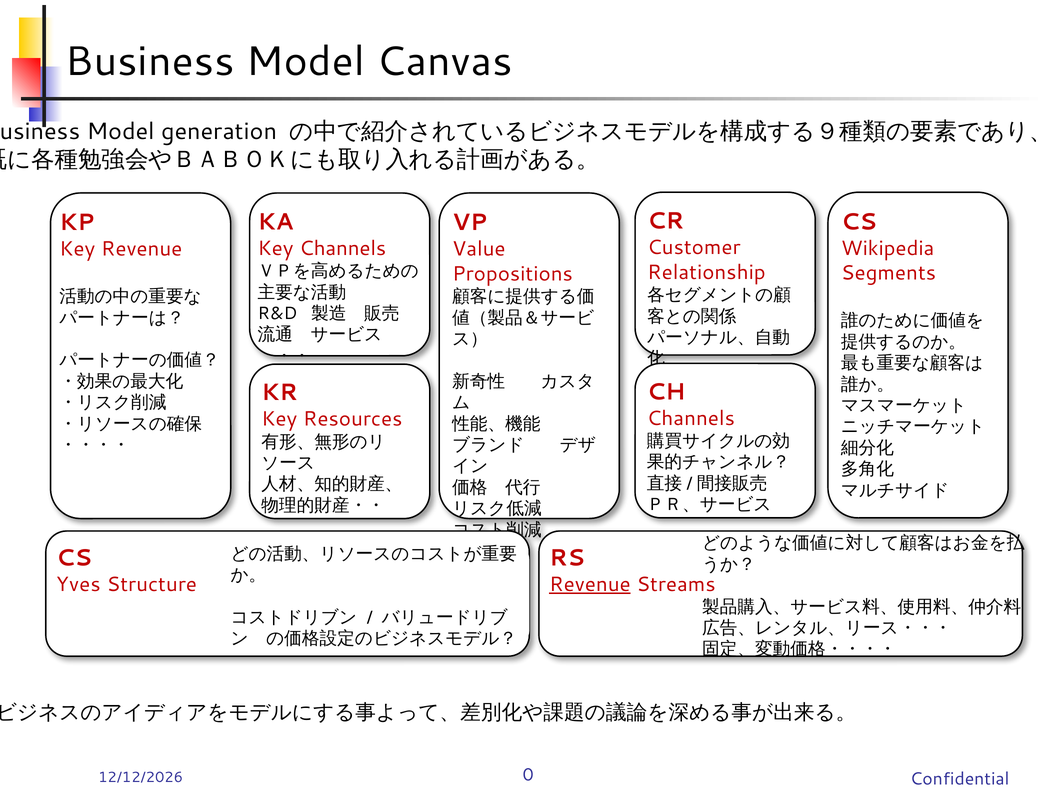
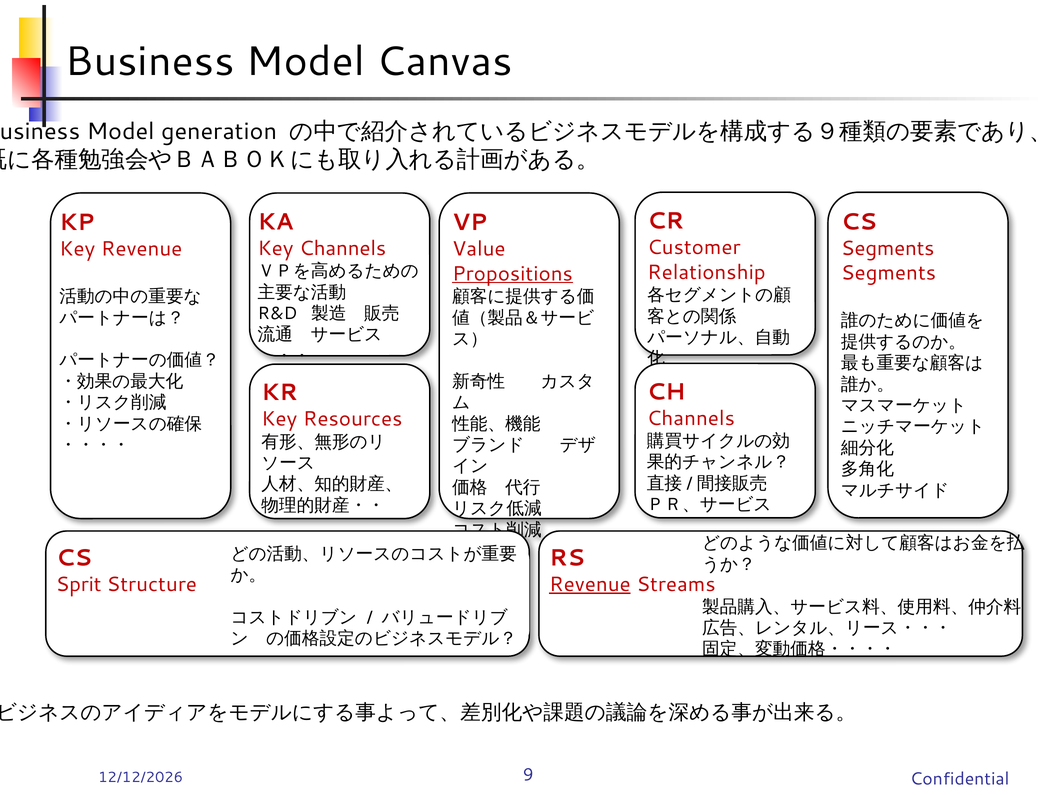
Wikipedia: Wikipedia -> Segments (888, 248)
Propositions underline: none -> present (513, 274)
Yves: Yves -> Sprit (79, 584)
0: 0 -> 9 (528, 775)
